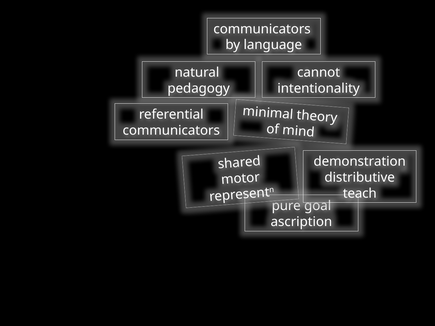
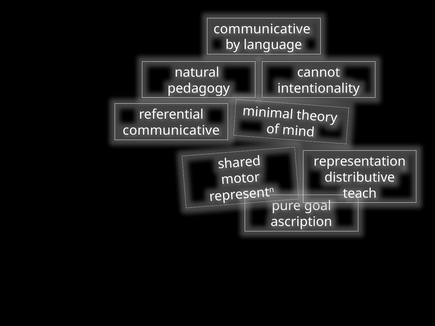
communicators: communicators -> communicative (262, 29)
communicators: communicators -> communicative (171, 131)
demonstration: demonstration -> representation (360, 162)
